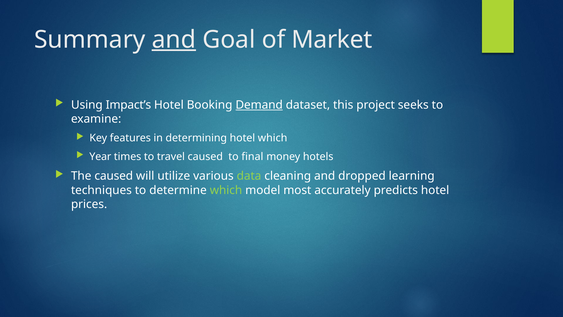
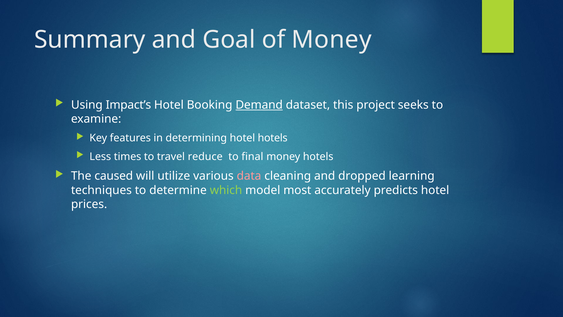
and underline: present -> none (174, 40)
of Market: Market -> Money (332, 40)
hotel which: which -> hotels (273, 138)
Year: Year -> Less (100, 157)
travel caused: caused -> reduce (205, 157)
data colour: light green -> pink (249, 176)
